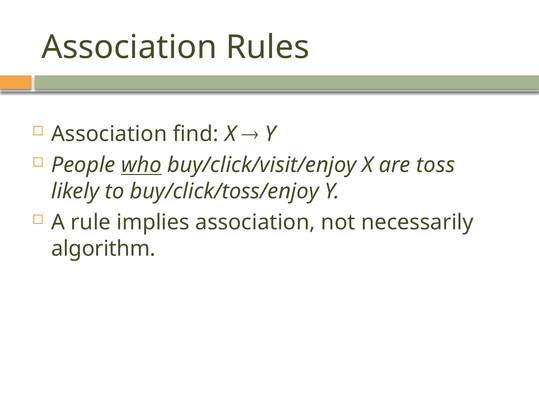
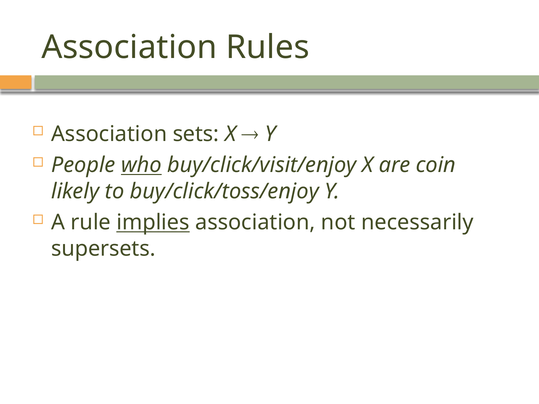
find: find -> sets (196, 134)
toss: toss -> coin (436, 165)
implies underline: none -> present (153, 223)
algorithm: algorithm -> supersets (103, 249)
